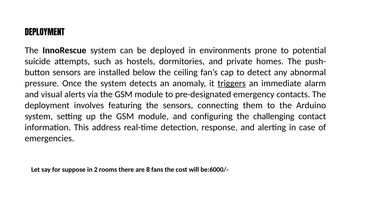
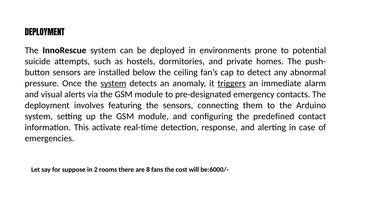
system underline: none -> present (113, 83)
challenging: challenging -> predefined (274, 116)
address: address -> activate (106, 127)
